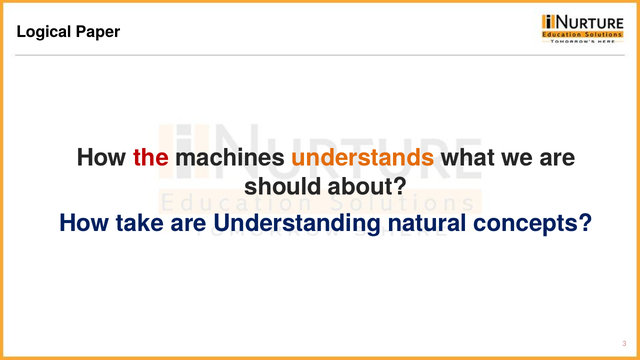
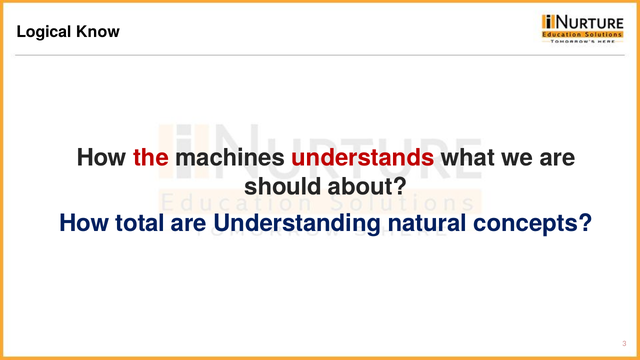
Paper: Paper -> Know (98, 32)
understands colour: orange -> red (363, 158)
take: take -> total (140, 224)
